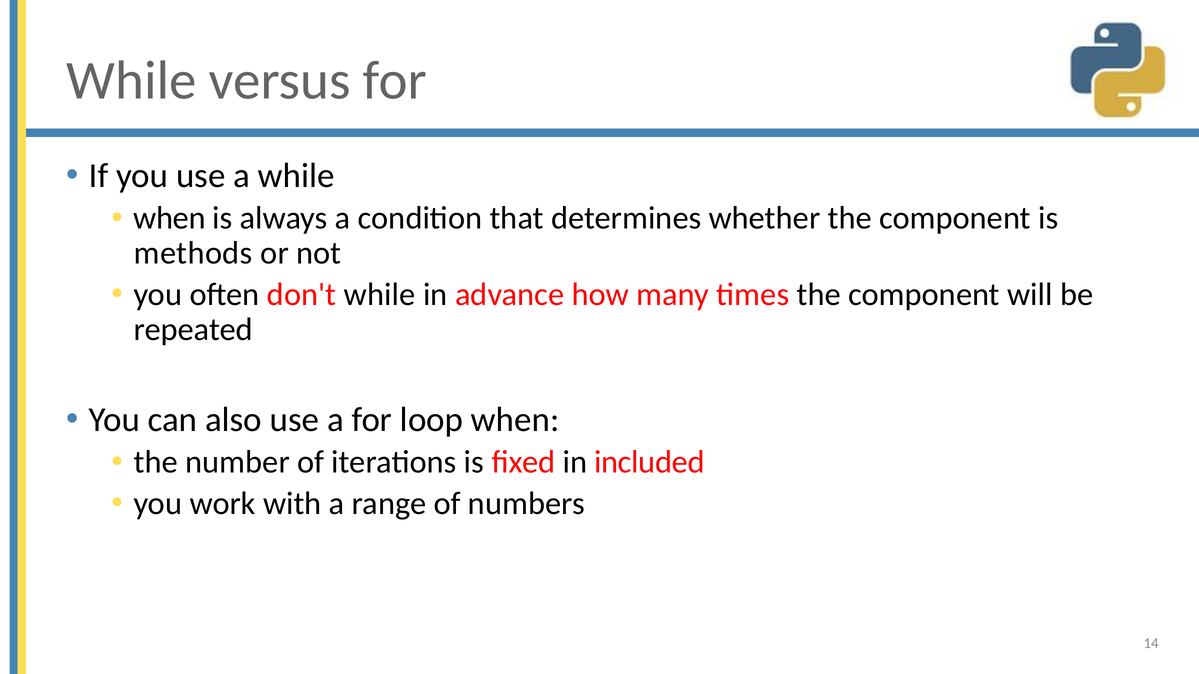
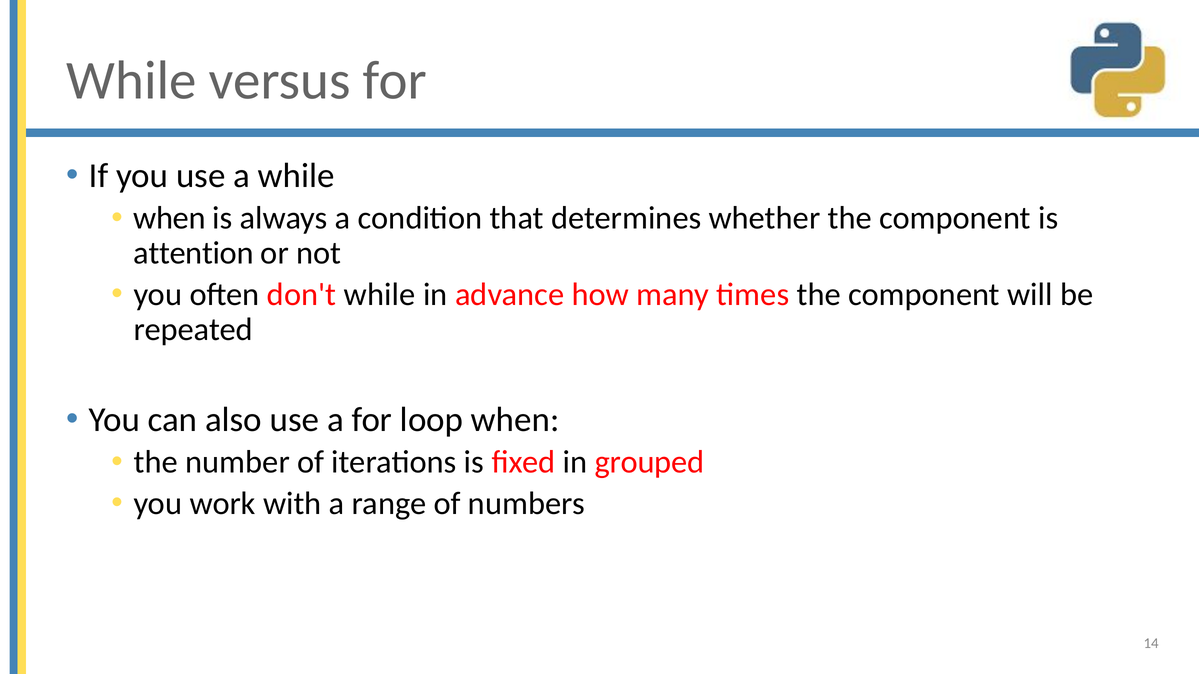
methods: methods -> attention (193, 253)
included: included -> grouped (649, 463)
